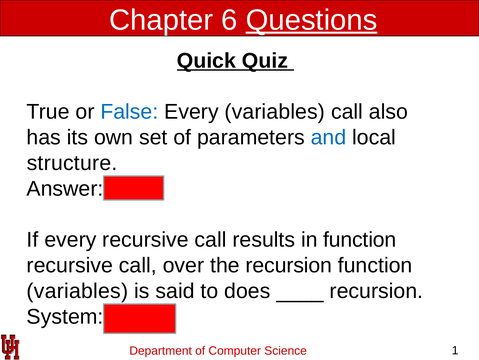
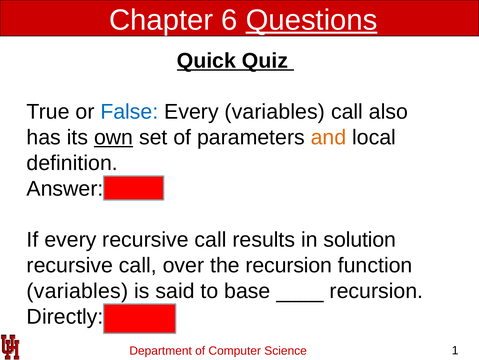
own underline: none -> present (114, 137)
and colour: blue -> orange (328, 137)
structure: structure -> definition (72, 163)
in function: function -> solution (360, 239)
does: does -> base (247, 291)
System: System -> Directly (65, 316)
